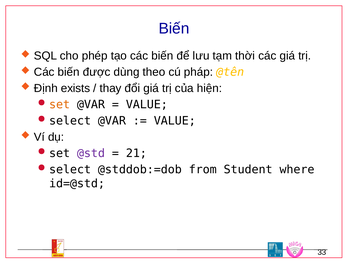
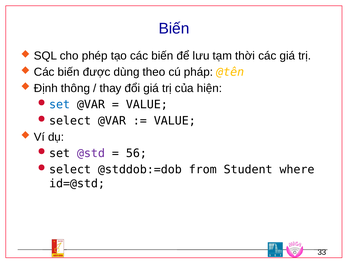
exists: exists -> thông (75, 88)
set colour: orange -> blue (60, 105)
21: 21 -> 56 (136, 153)
